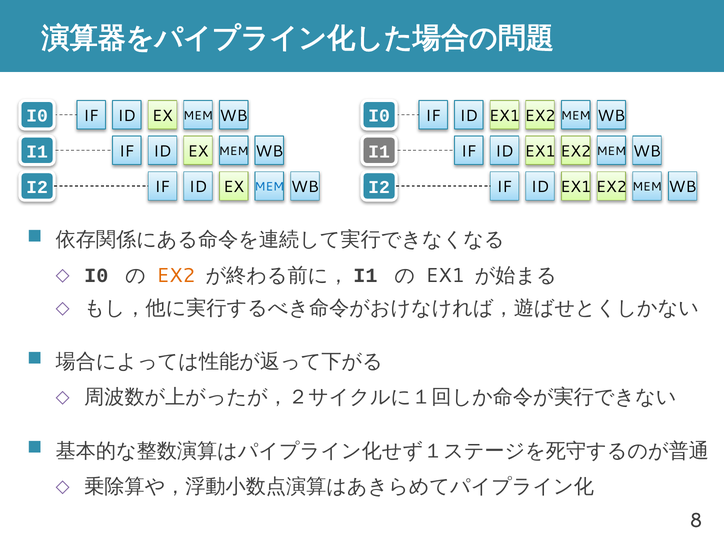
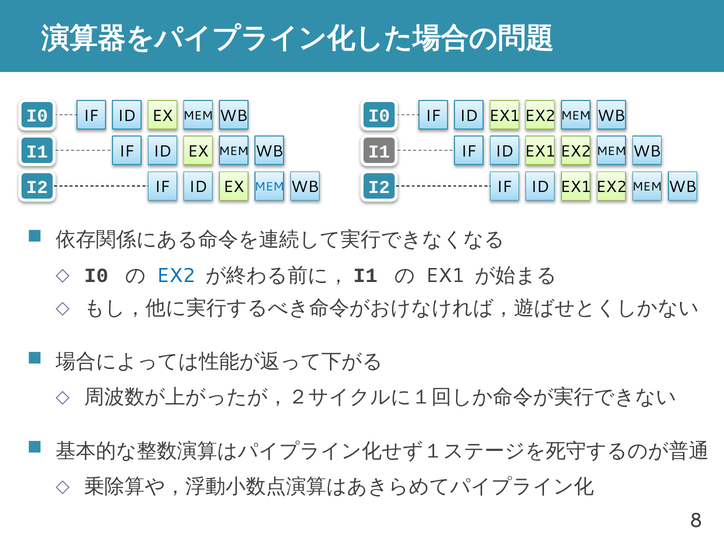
EX2 colour: orange -> blue (176, 275)
